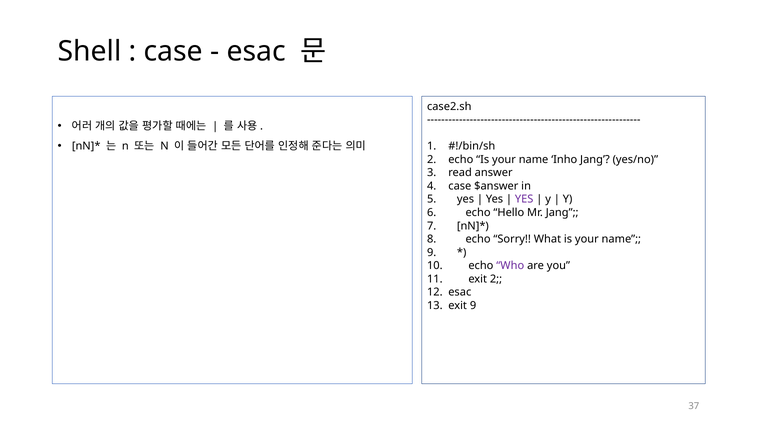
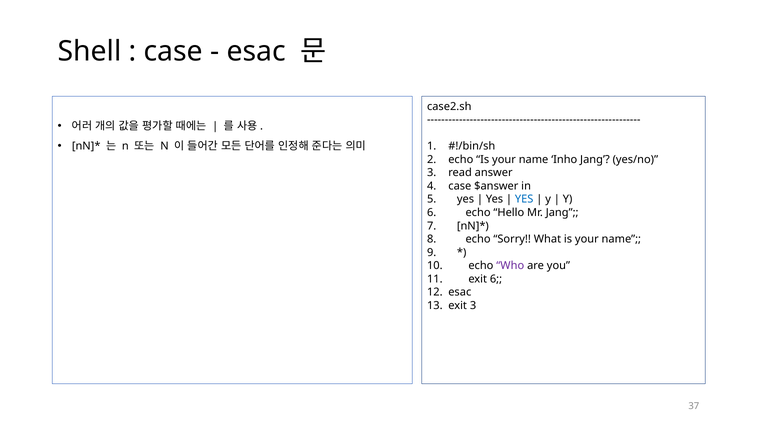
YES colour: purple -> blue (524, 199)
exit 2: 2 -> 6 (496, 279)
exit 9: 9 -> 3 (473, 305)
